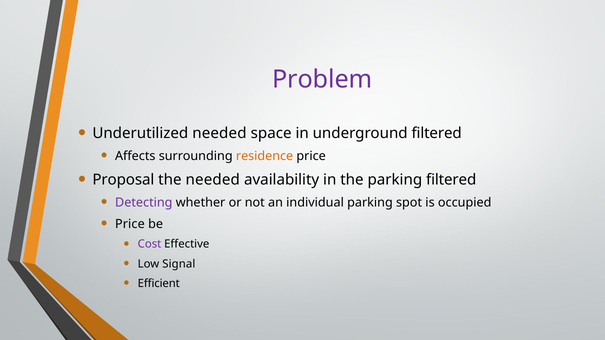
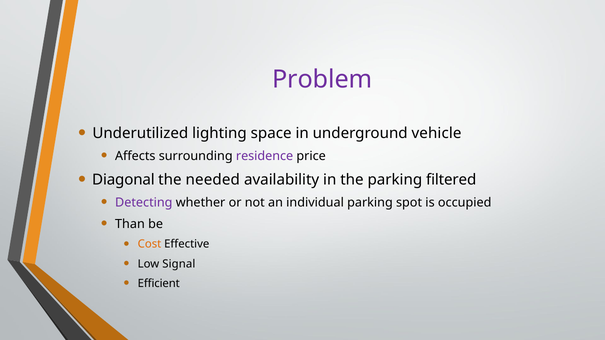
Underutilized needed: needed -> lighting (219, 133)
underground filtered: filtered -> vehicle (437, 133)
residence colour: orange -> purple (265, 156)
Proposal: Proposal -> Diagonal (123, 180)
Price: Price -> Than (130, 224)
Cost colour: purple -> orange (150, 244)
